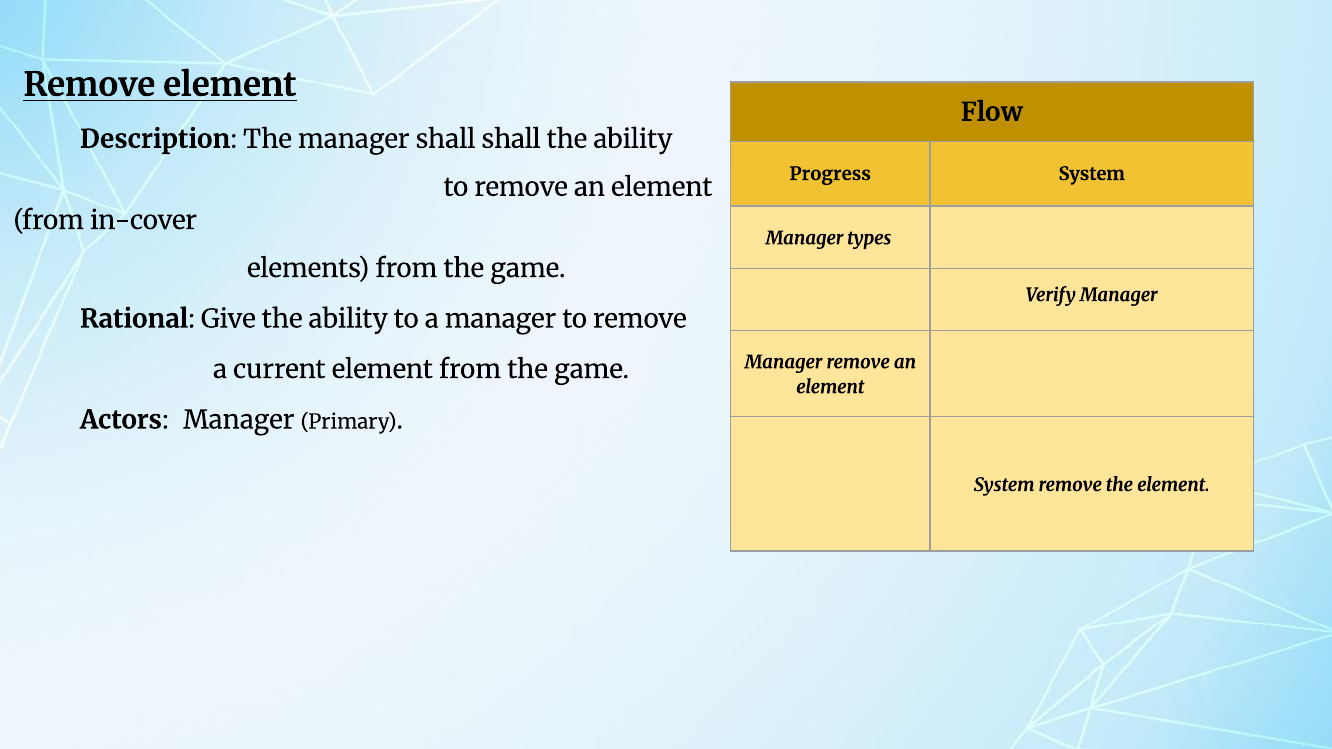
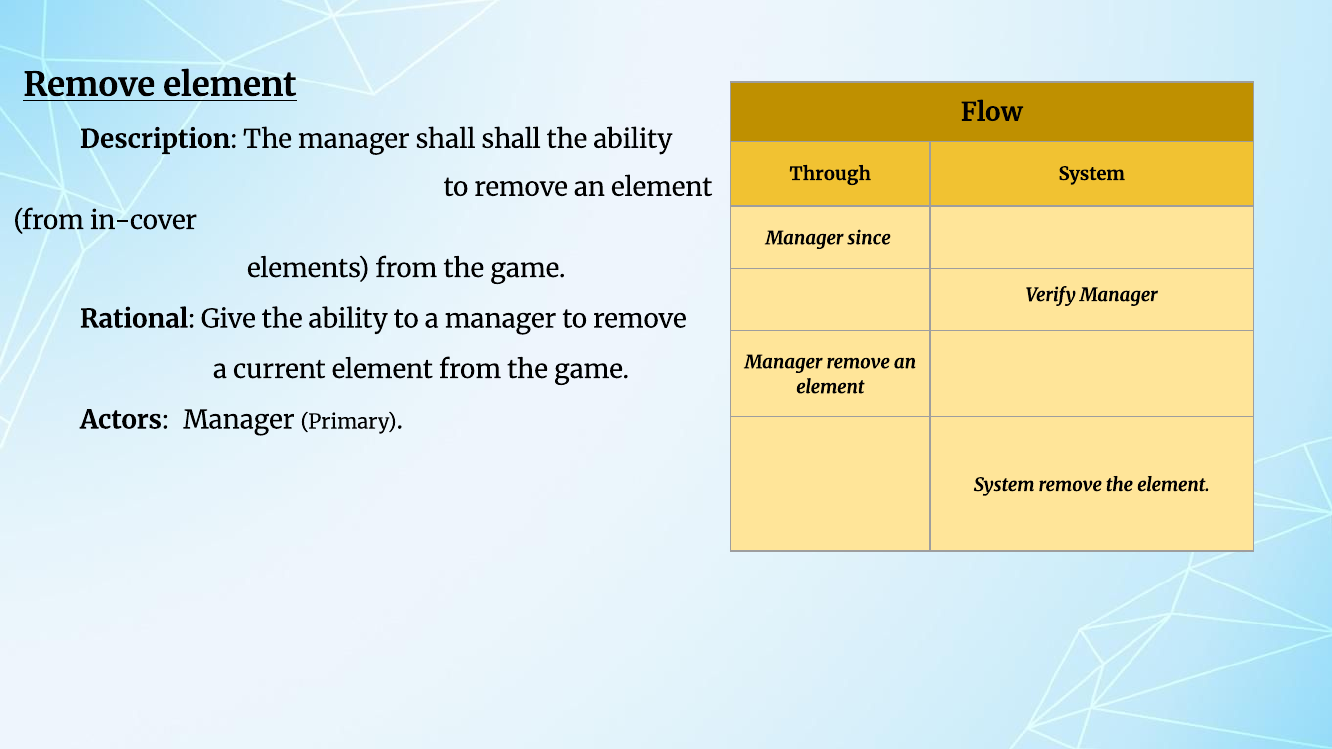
Progress: Progress -> Through (830, 174)
types: types -> since (869, 238)
